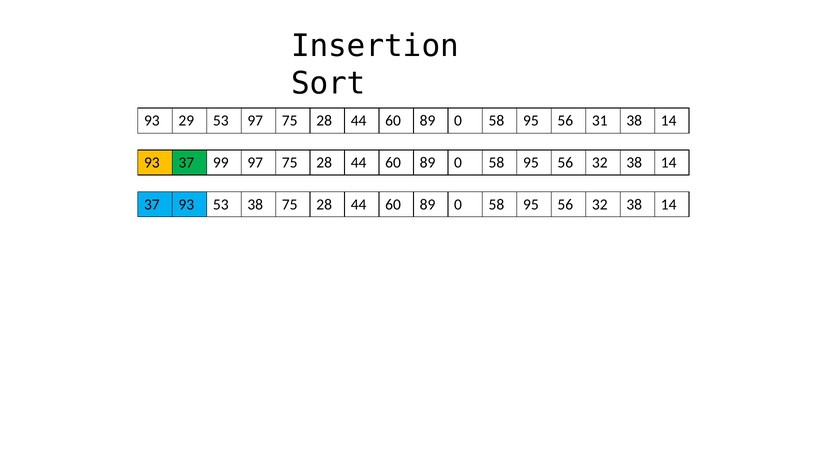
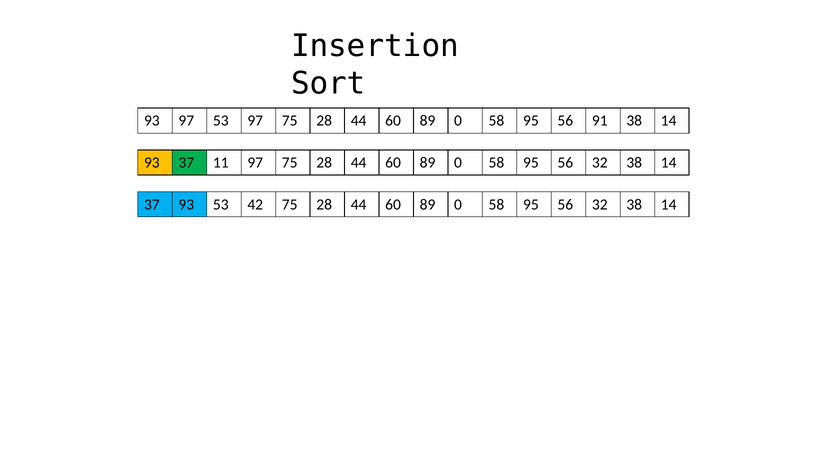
93 29: 29 -> 97 (186, 121)
31: 31 -> 91 (600, 121)
99: 99 -> 11 (221, 163)
53 38: 38 -> 42 (255, 205)
